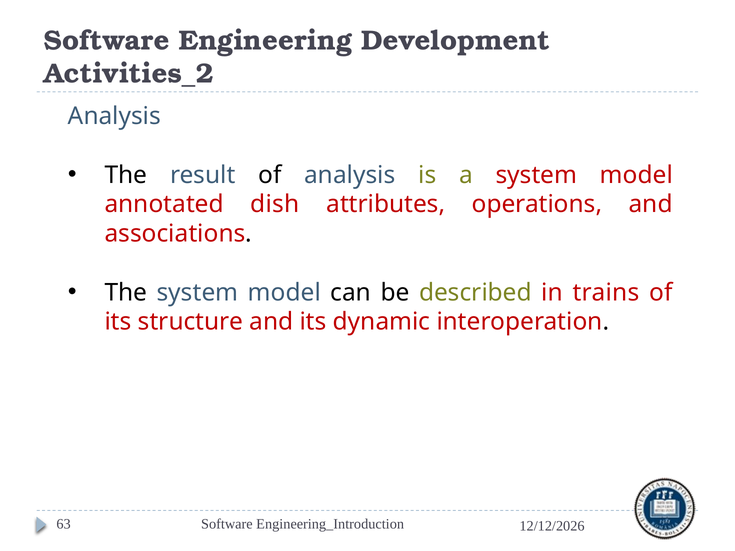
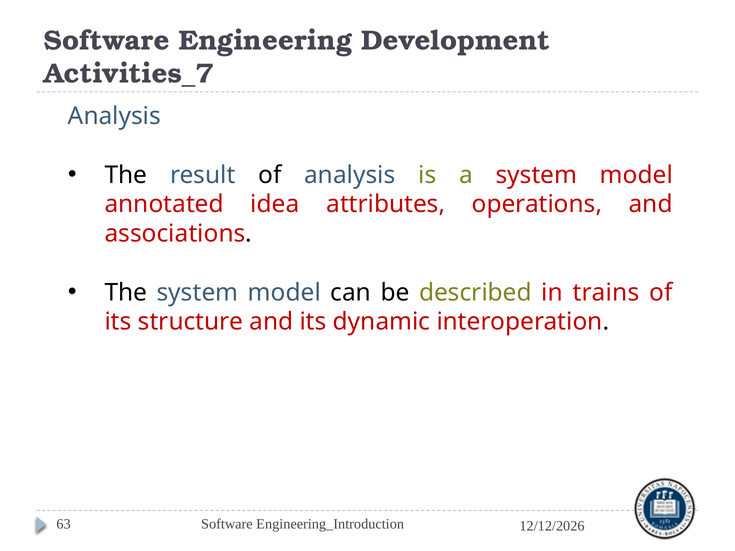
Activities_2: Activities_2 -> Activities_7 (129, 74)
dish: dish -> idea (275, 204)
